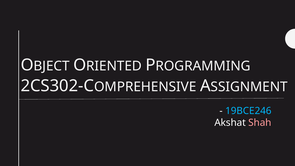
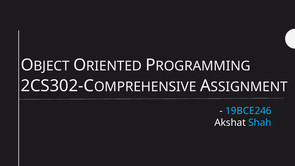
Shah colour: pink -> light blue (260, 123)
